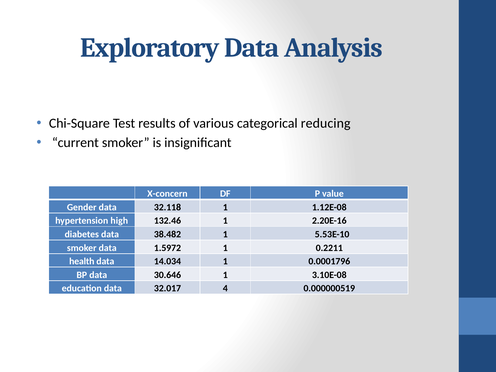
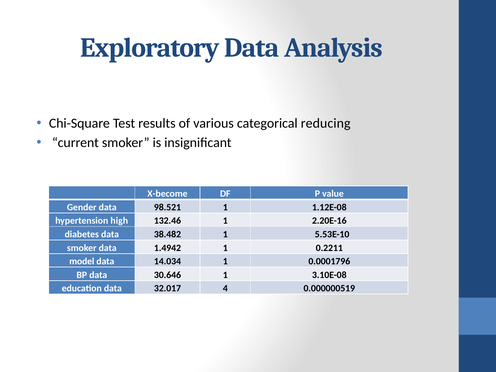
X-concern: X-concern -> X-become (167, 194)
32.118: 32.118 -> 98.521 (167, 207)
1.5972: 1.5972 -> 1.4942 (167, 248)
health: health -> model (82, 261)
